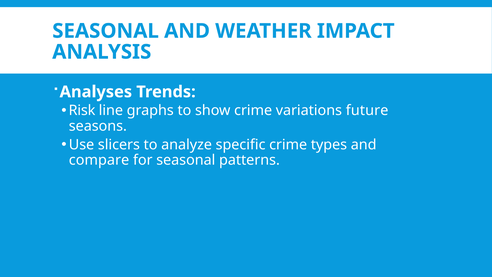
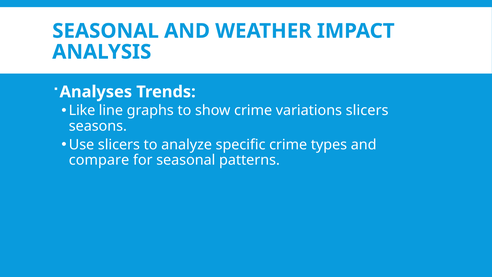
Risk: Risk -> Like (82, 110)
variations future: future -> slicers (367, 110)
